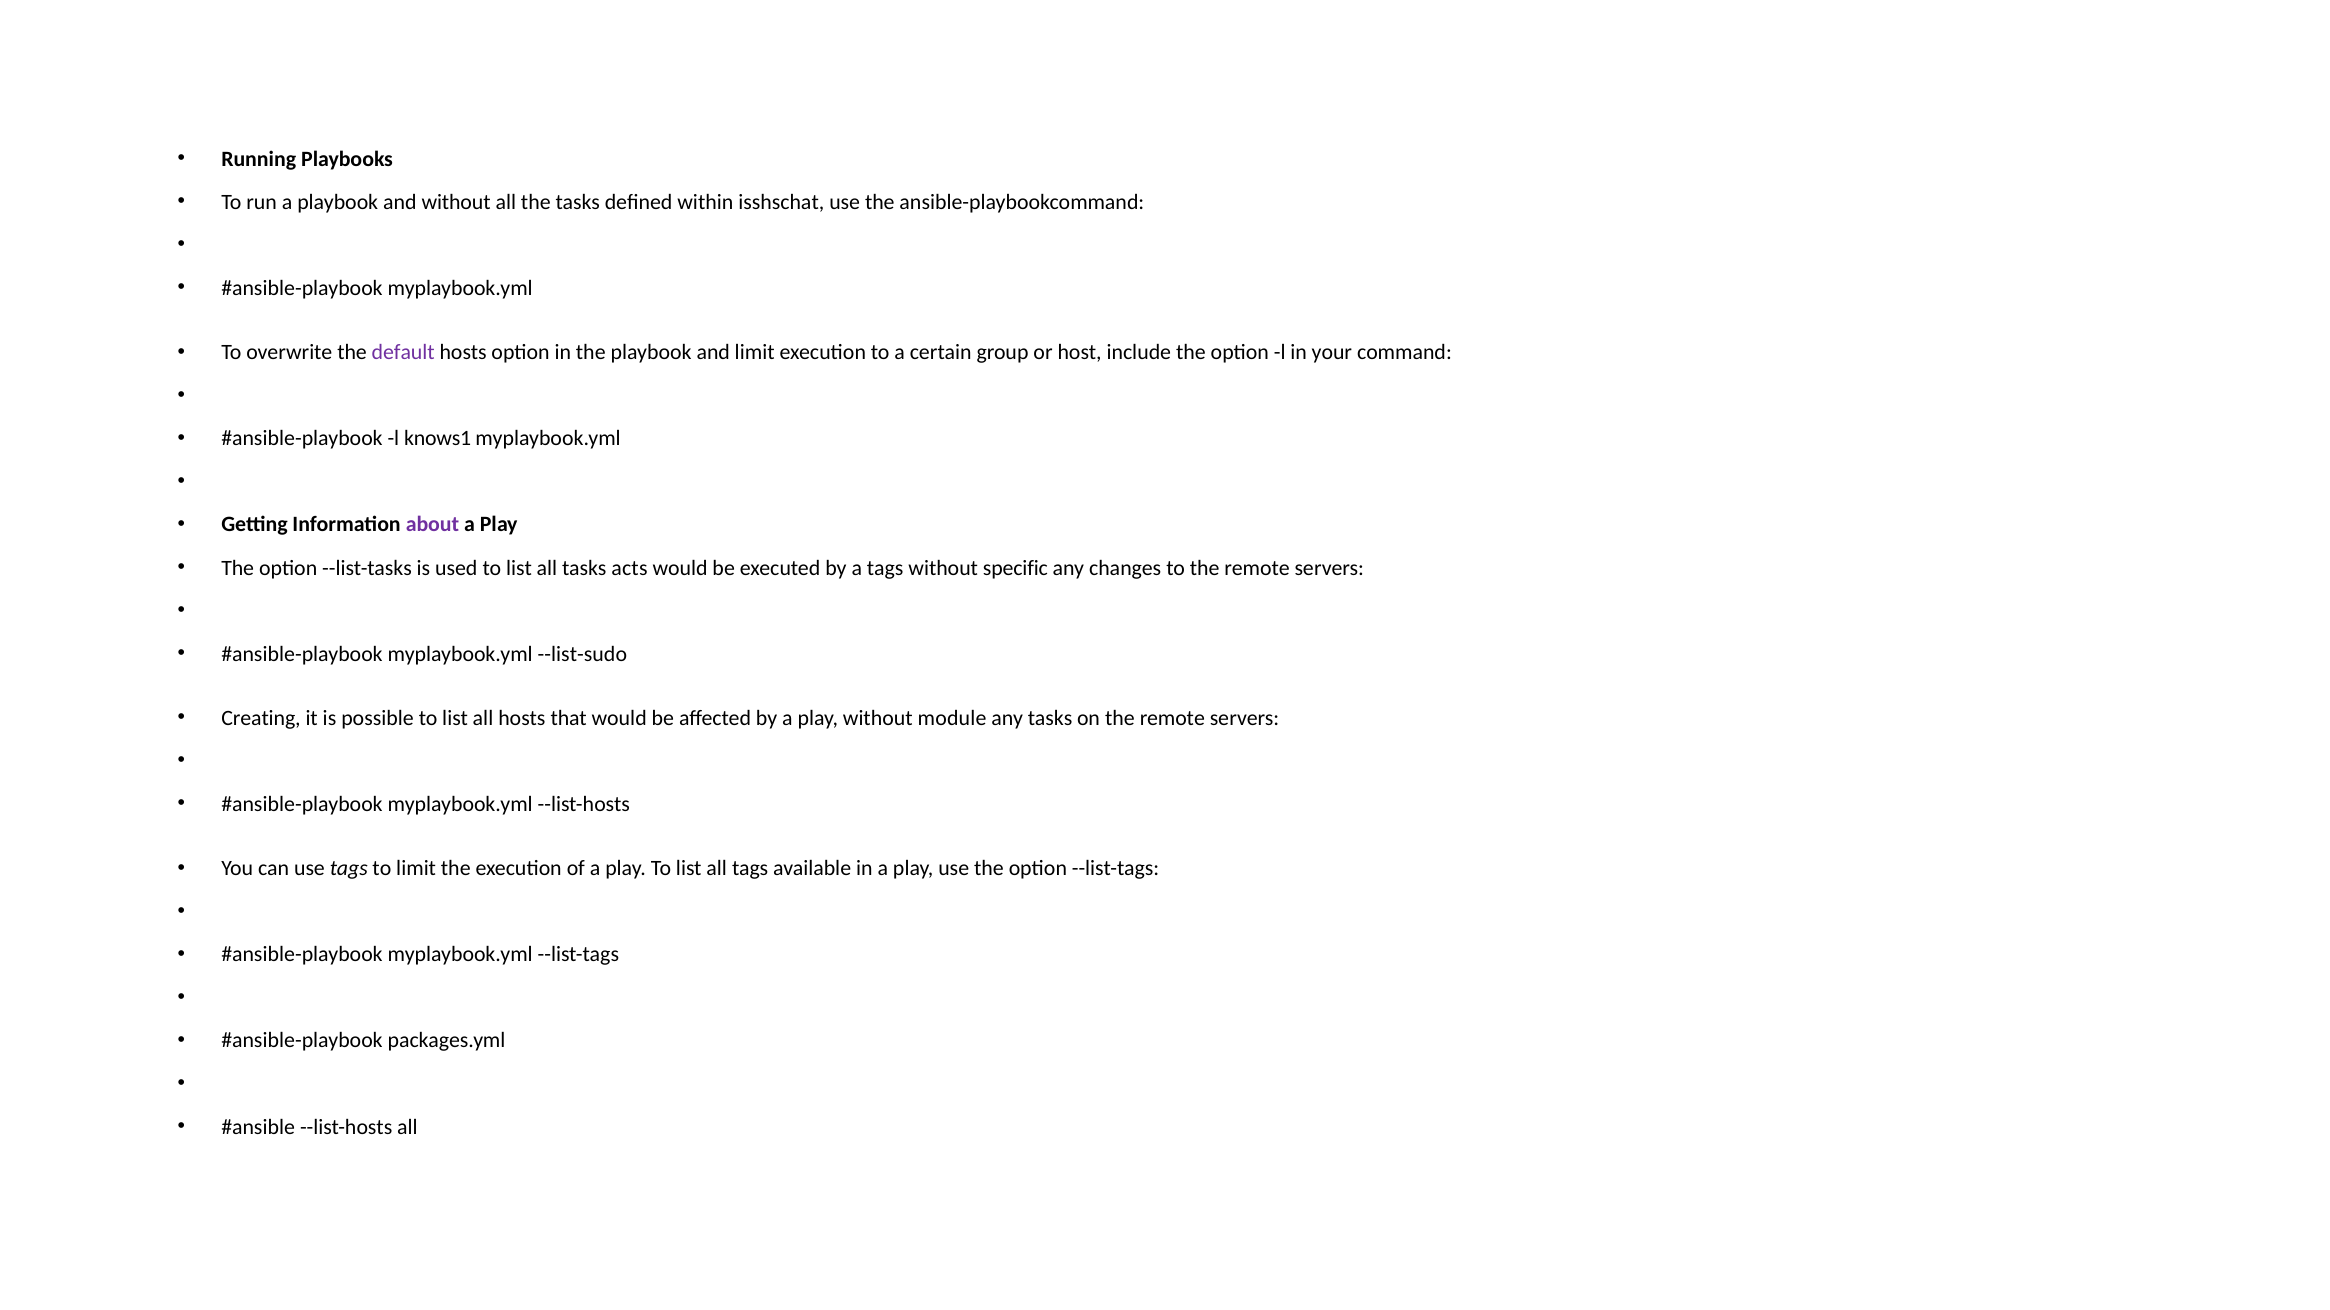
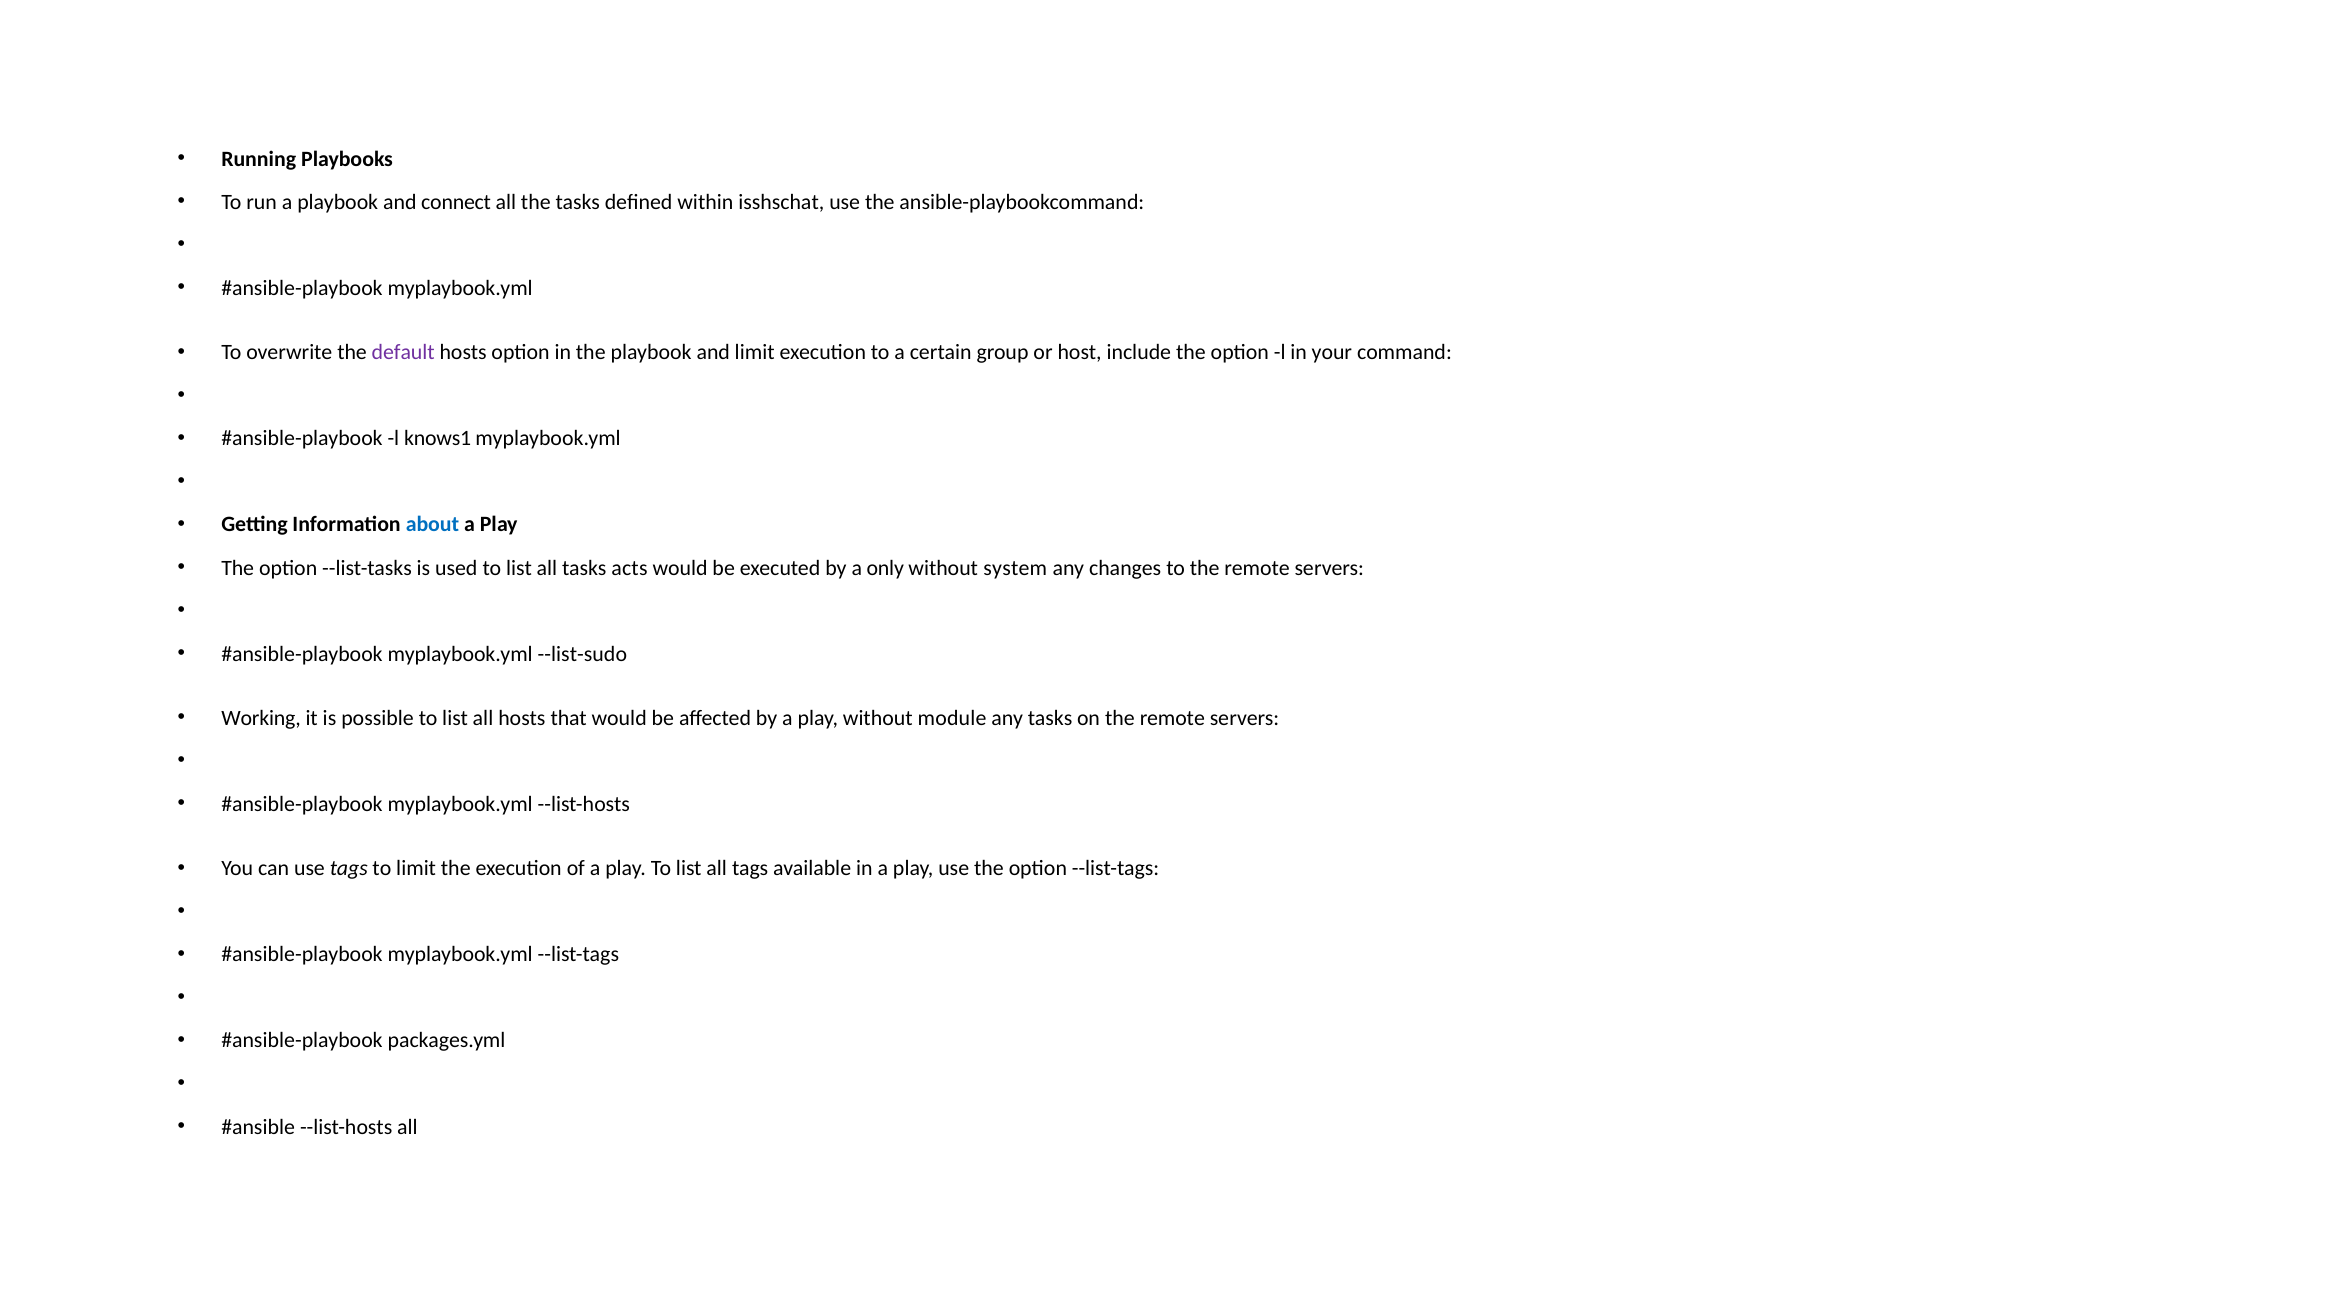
and without: without -> connect (456, 202)
about colour: purple -> blue (433, 525)
a tags: tags -> only (885, 568)
specific: specific -> system (1015, 568)
Creating: Creating -> Working (261, 719)
